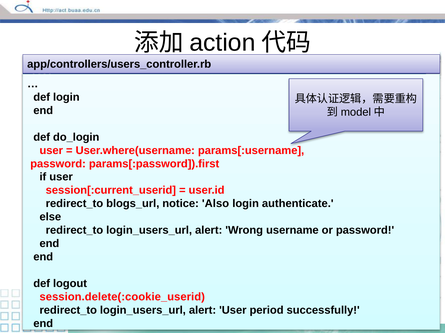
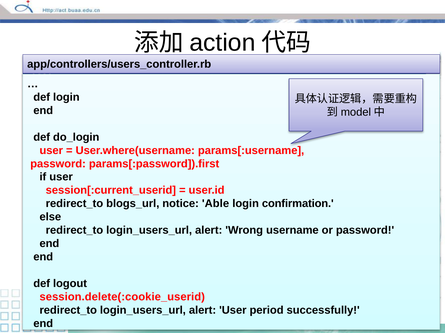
Also: Also -> Able (216, 204)
authenticate: authenticate -> confirmation (298, 204)
